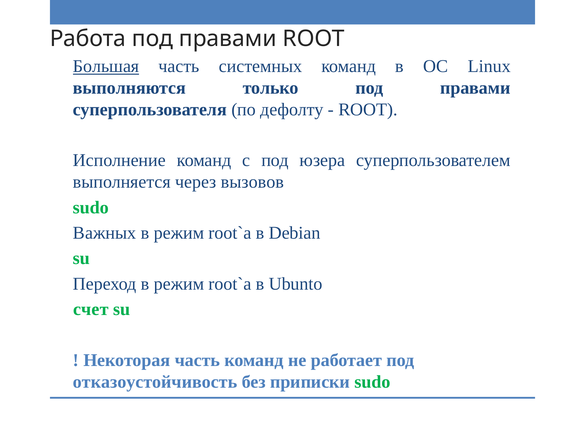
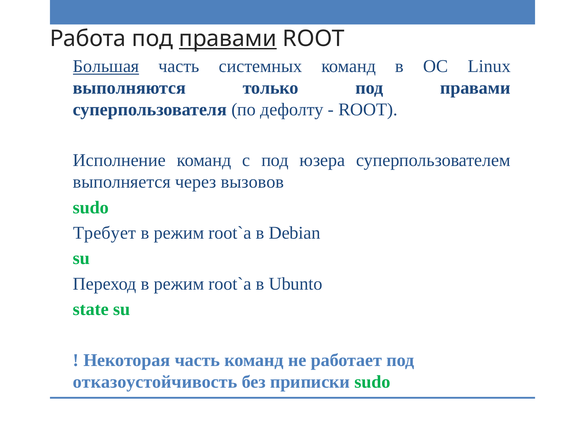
правами underline: none -> present (228, 39)
Важных: Важных -> Требует (105, 233)
счет: счет -> state (91, 309)
